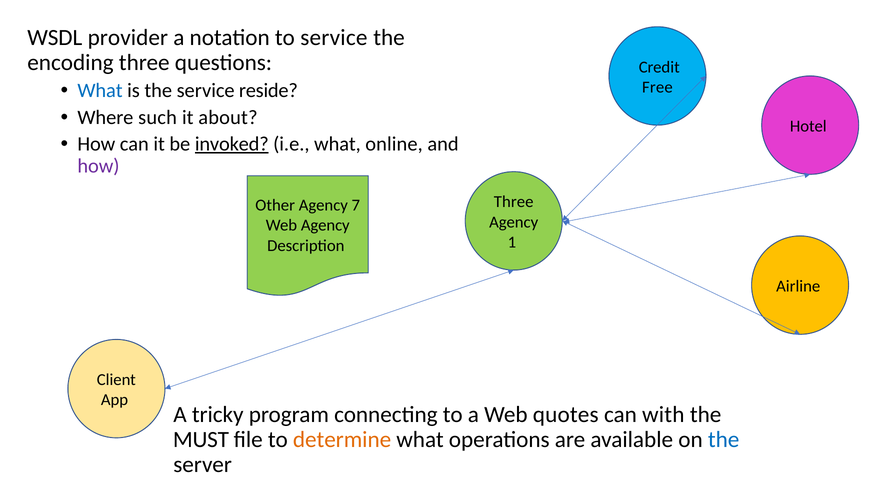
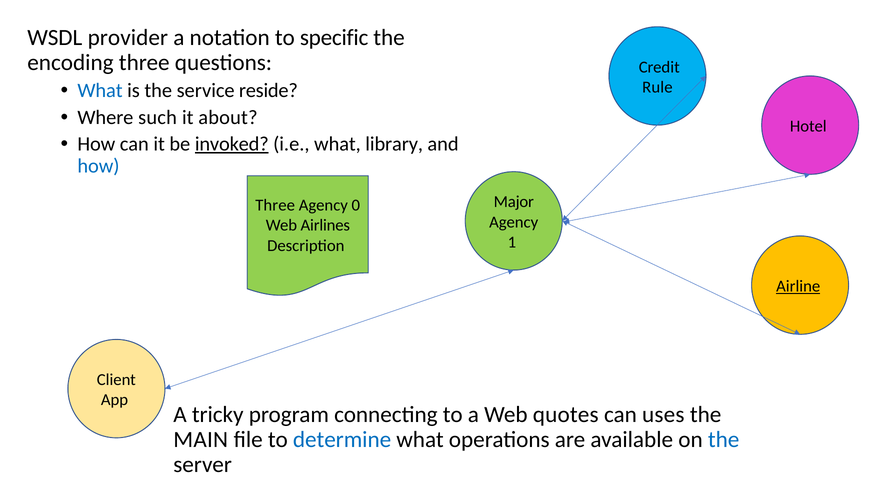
to service: service -> specific (334, 37)
Free: Free -> Rule (657, 87)
online: online -> library (394, 144)
how colour: purple -> blue (98, 166)
Three: Three -> Major (514, 202)
Other: Other -> Three (275, 205)
7: 7 -> 0 (356, 205)
Web Agency: Agency -> Airlines (325, 226)
Airline underline: none -> present (798, 286)
with: with -> uses (663, 415)
MUST: MUST -> MAIN (201, 440)
determine colour: orange -> blue (342, 440)
